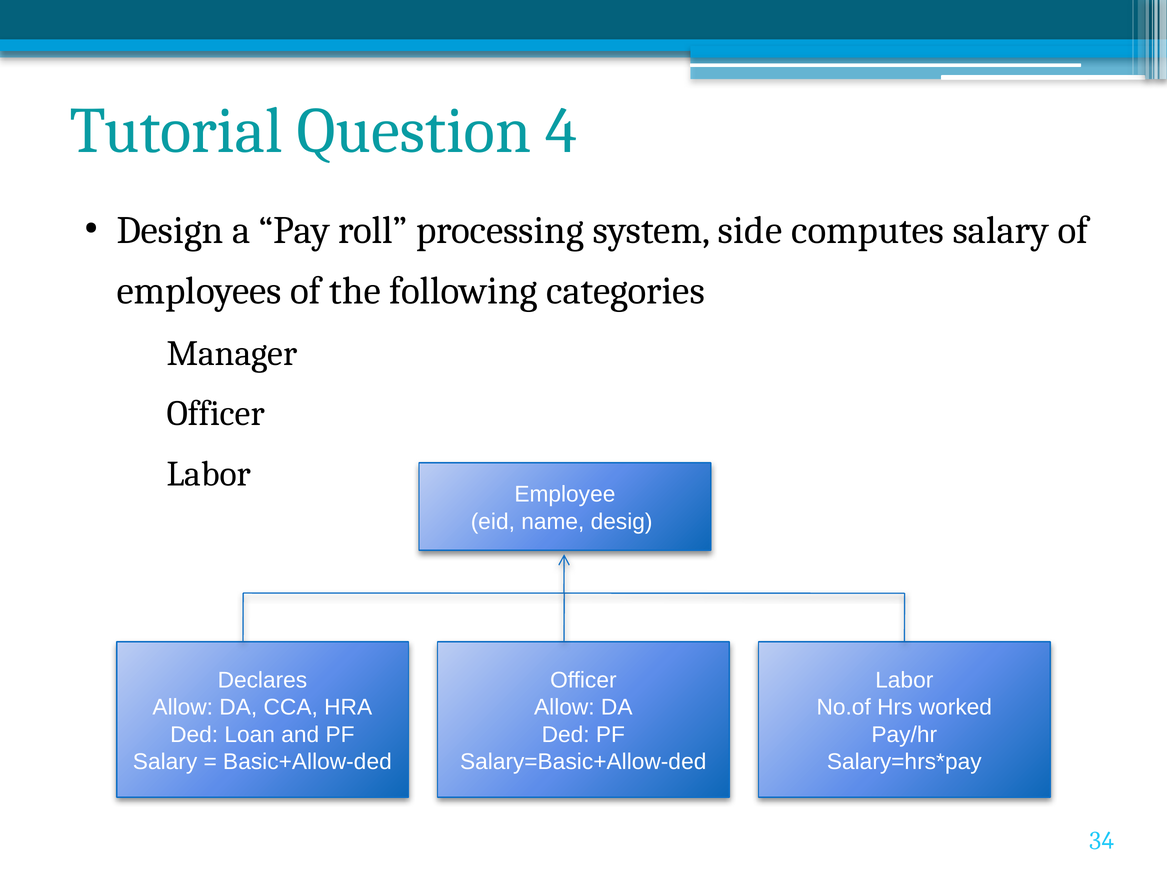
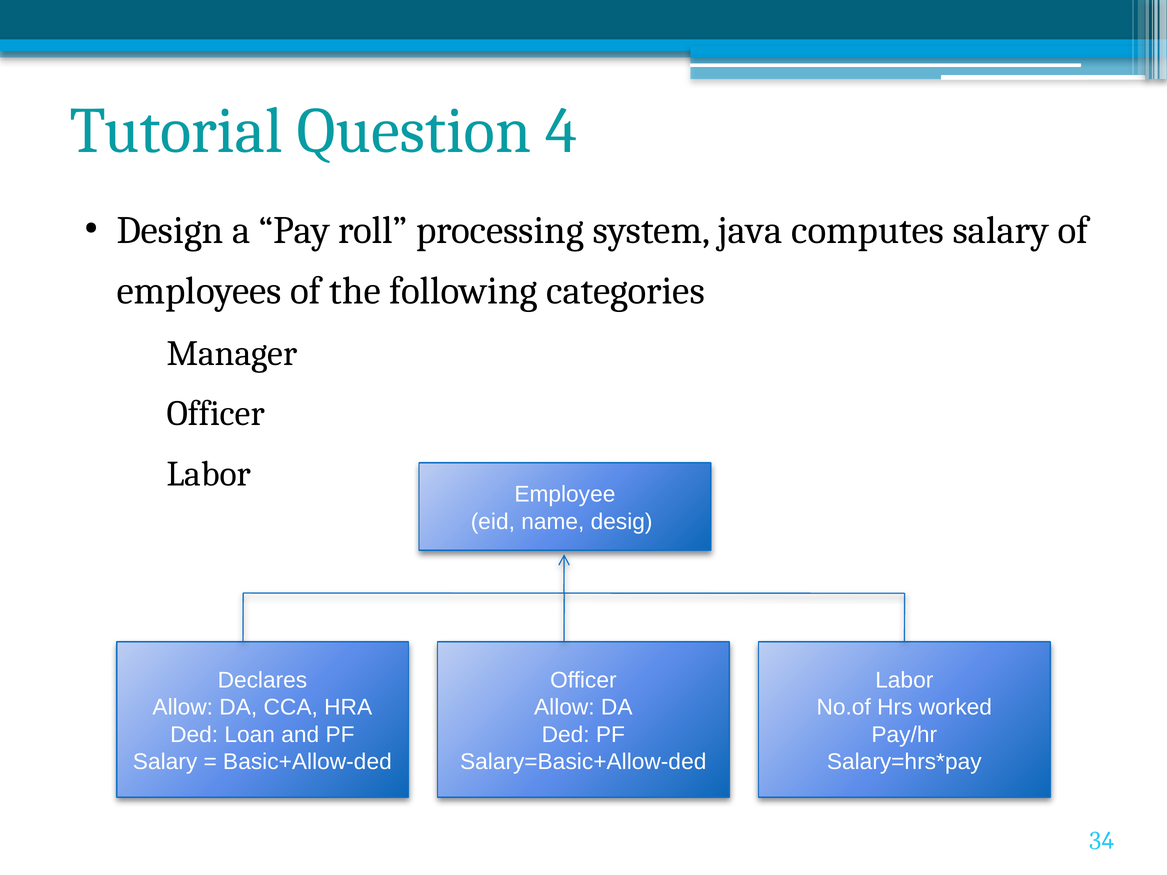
side: side -> java (750, 231)
